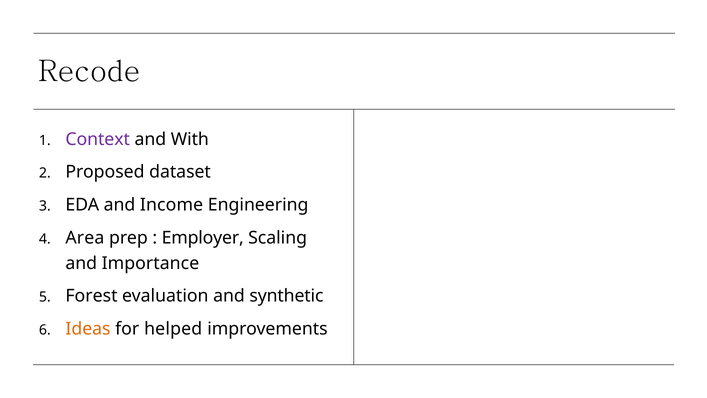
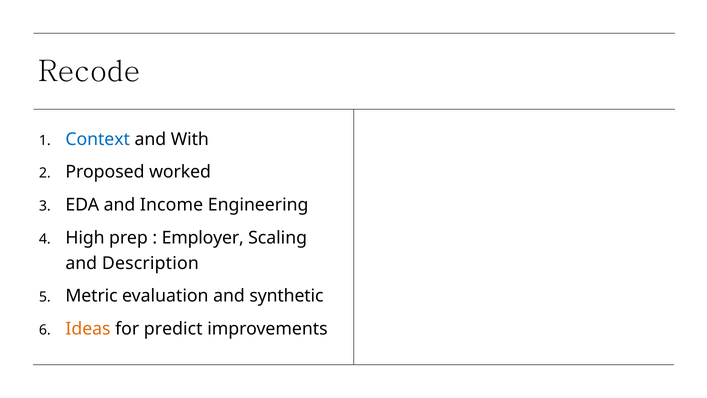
Context colour: purple -> blue (98, 139)
dataset: dataset -> worked (180, 172)
Area: Area -> High (85, 238)
Importance: Importance -> Description (150, 263)
Forest: Forest -> Metric (92, 296)
helped: helped -> predict (173, 329)
